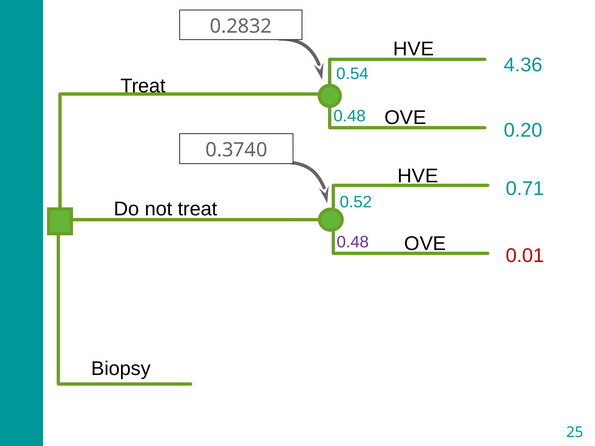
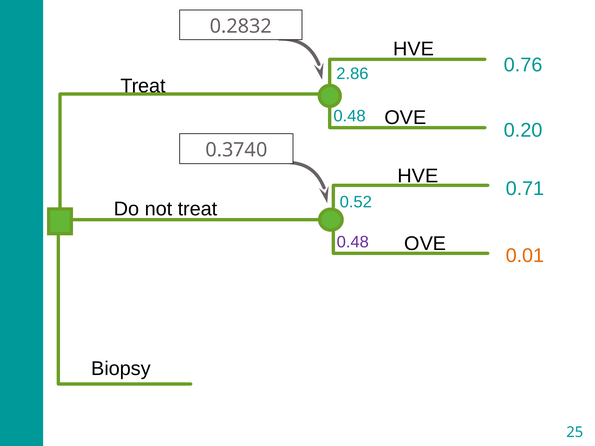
4.36: 4.36 -> 0.76 (523, 65)
0.54: 0.54 -> 2.86 (352, 74)
0.01 colour: red -> orange (525, 256)
